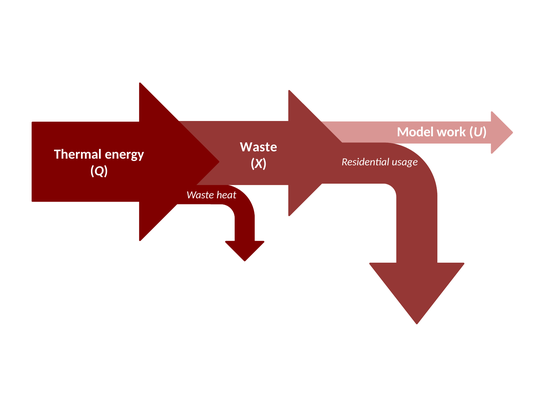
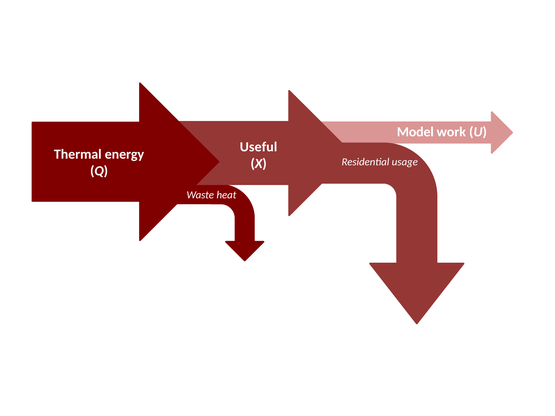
Waste: Waste -> Useful (259, 147)
